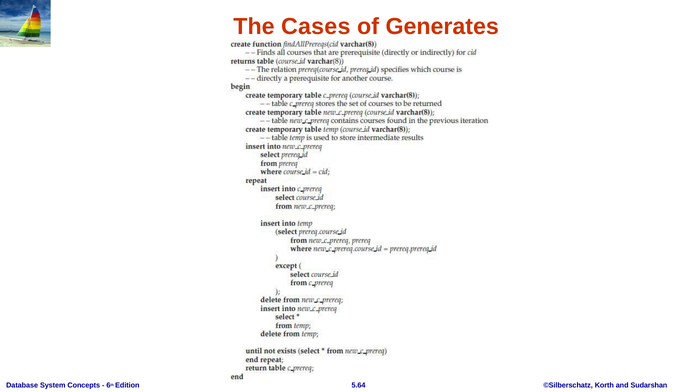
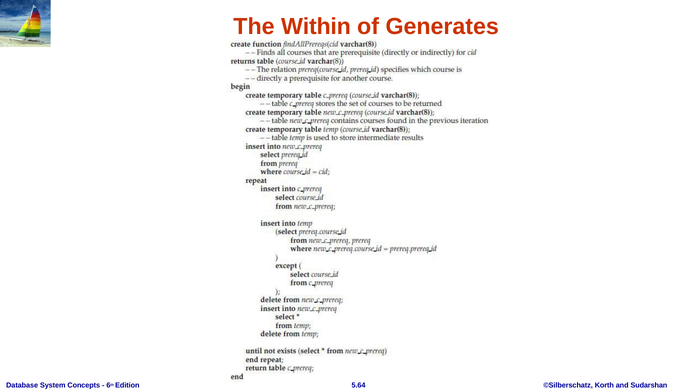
Cases: Cases -> Within (316, 27)
